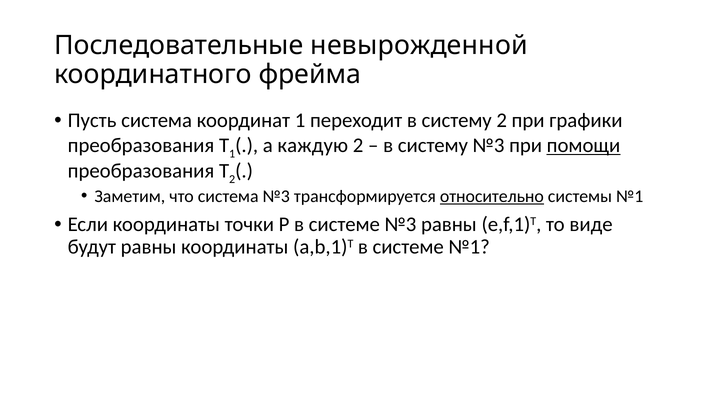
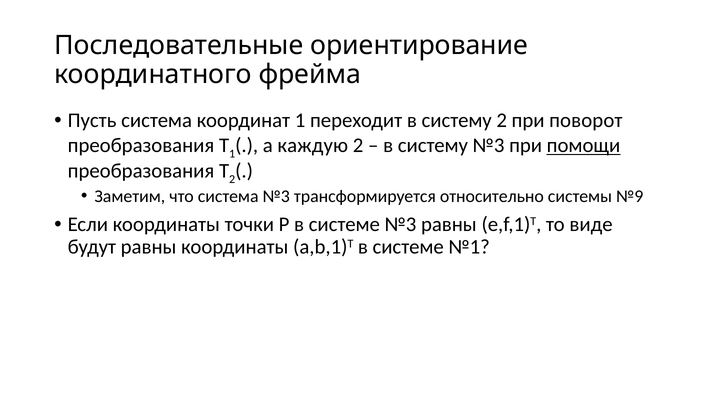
невырожденной: невырожденной -> ориентирование (419, 45)
графики: графики -> поворот (586, 121)
относительно underline: present -> none (492, 196)
системы №1: №1 -> №9 (630, 196)
